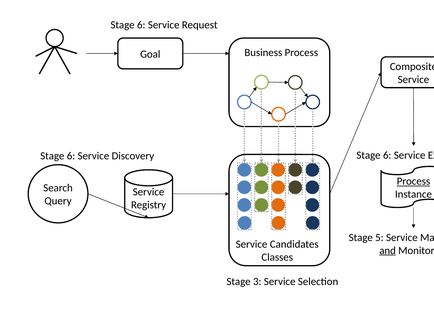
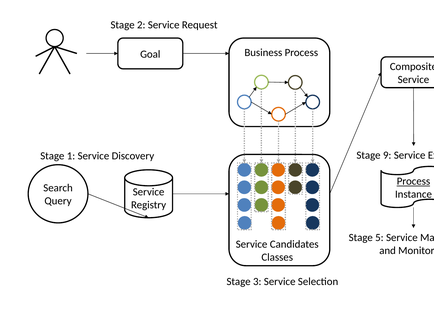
6: 6 -> 2 (141, 25)
6: 6 -> 1 (71, 156)
Discovery Stage 6: 6 -> 9 (387, 155)
and underline: present -> none (388, 250)
